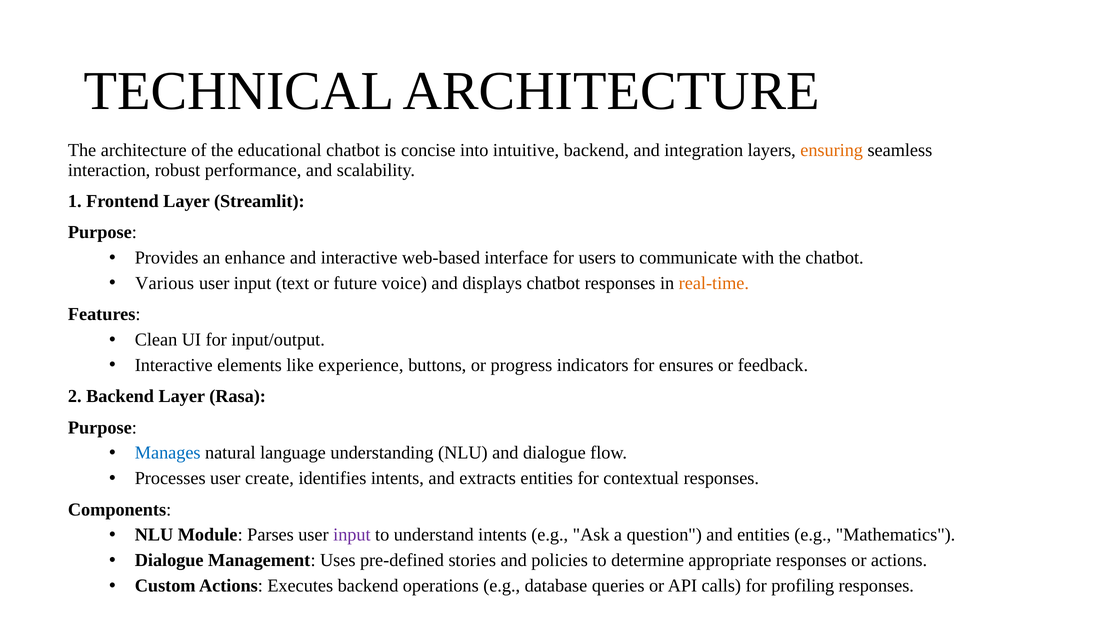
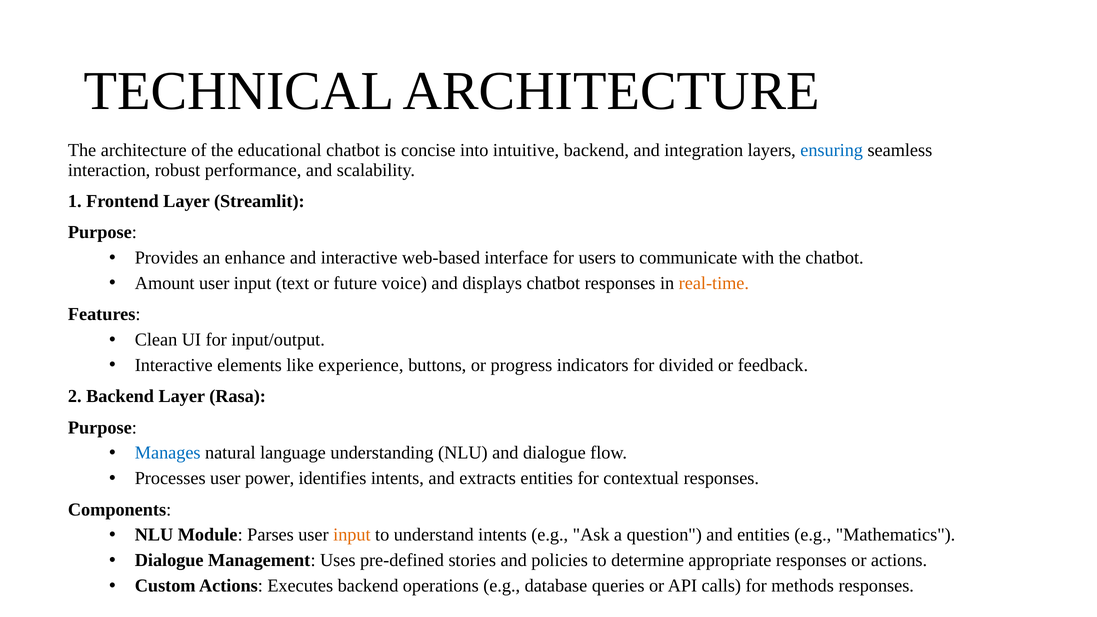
ensuring colour: orange -> blue (832, 150)
Various: Various -> Amount (165, 283)
ensures: ensures -> divided (686, 365)
create: create -> power (270, 478)
input colour: purple -> orange (352, 535)
profiling: profiling -> methods (803, 586)
